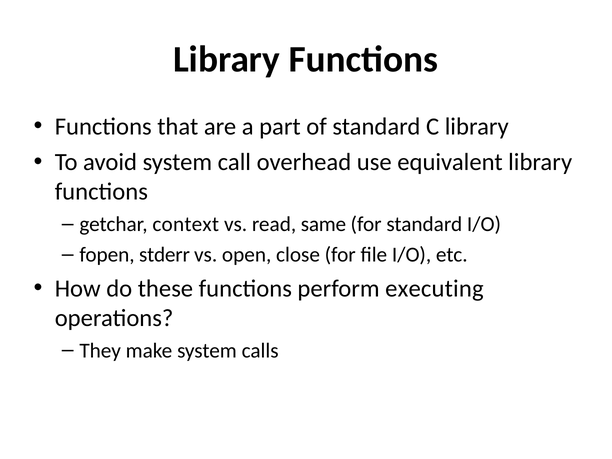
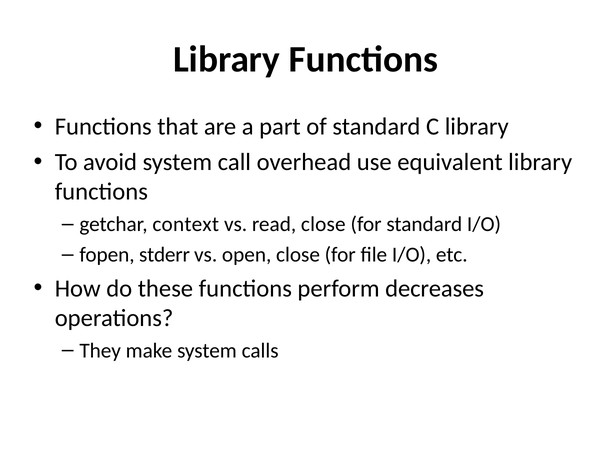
read same: same -> close (323, 224)
executing: executing -> decreases (435, 289)
